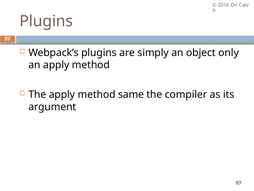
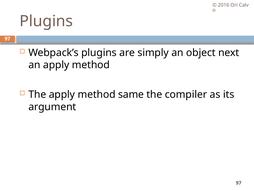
only: only -> next (229, 53)
